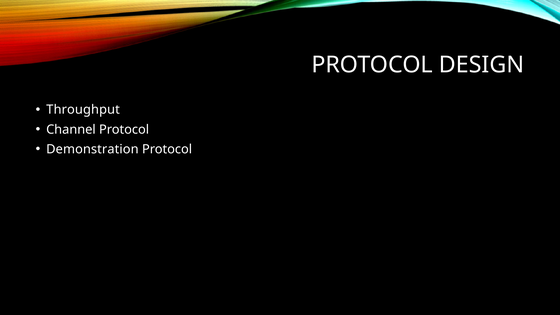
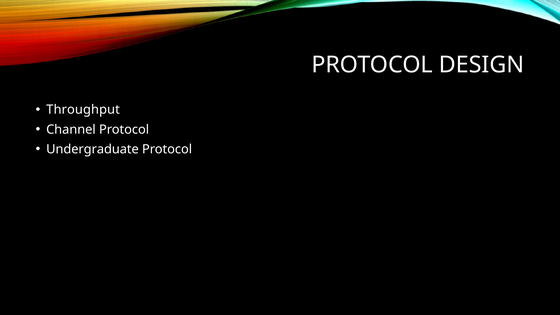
Demonstration: Demonstration -> Undergraduate (92, 149)
